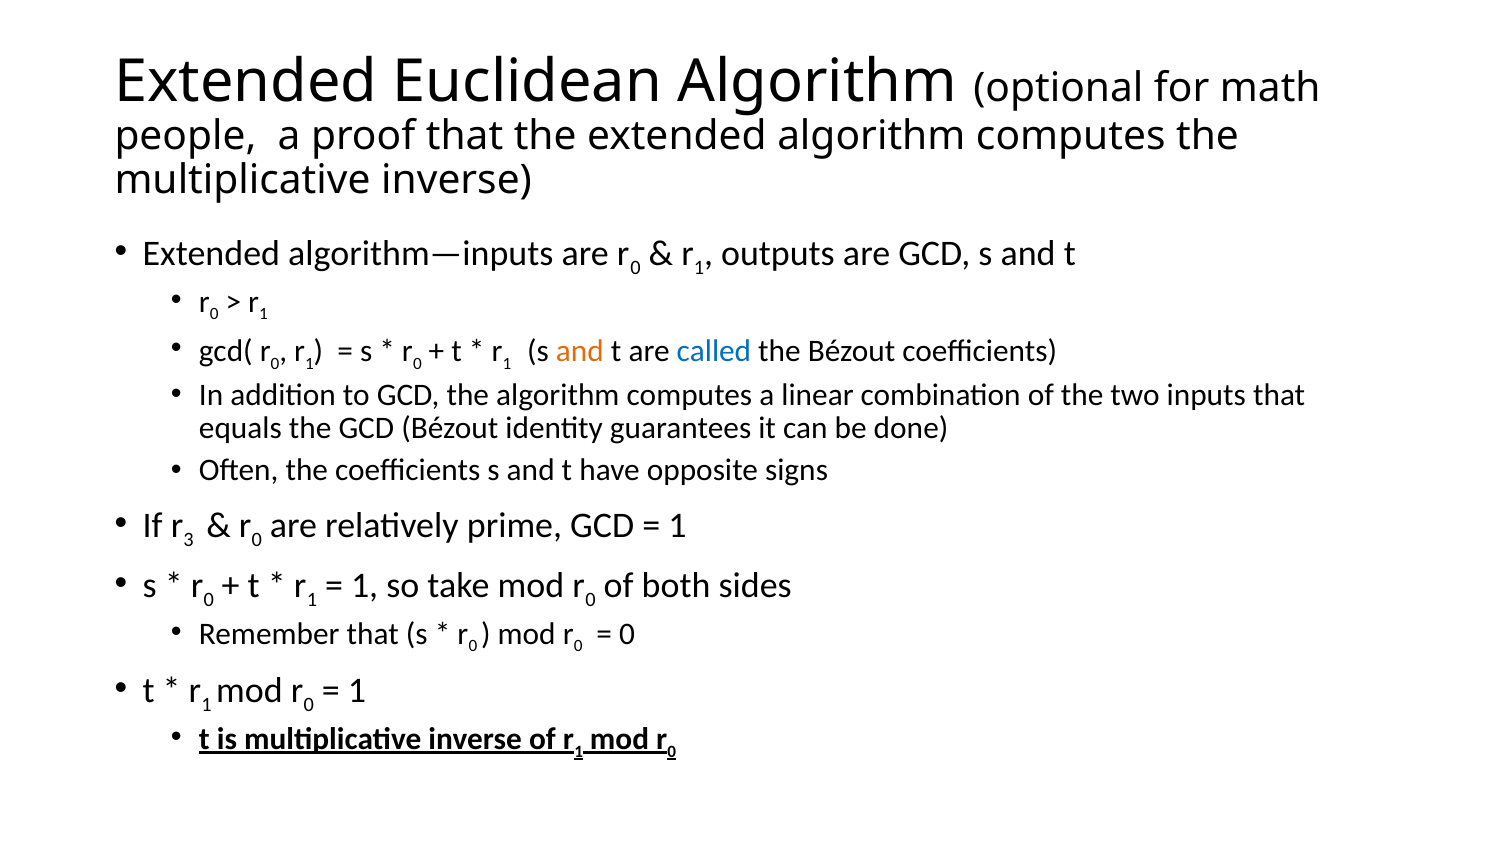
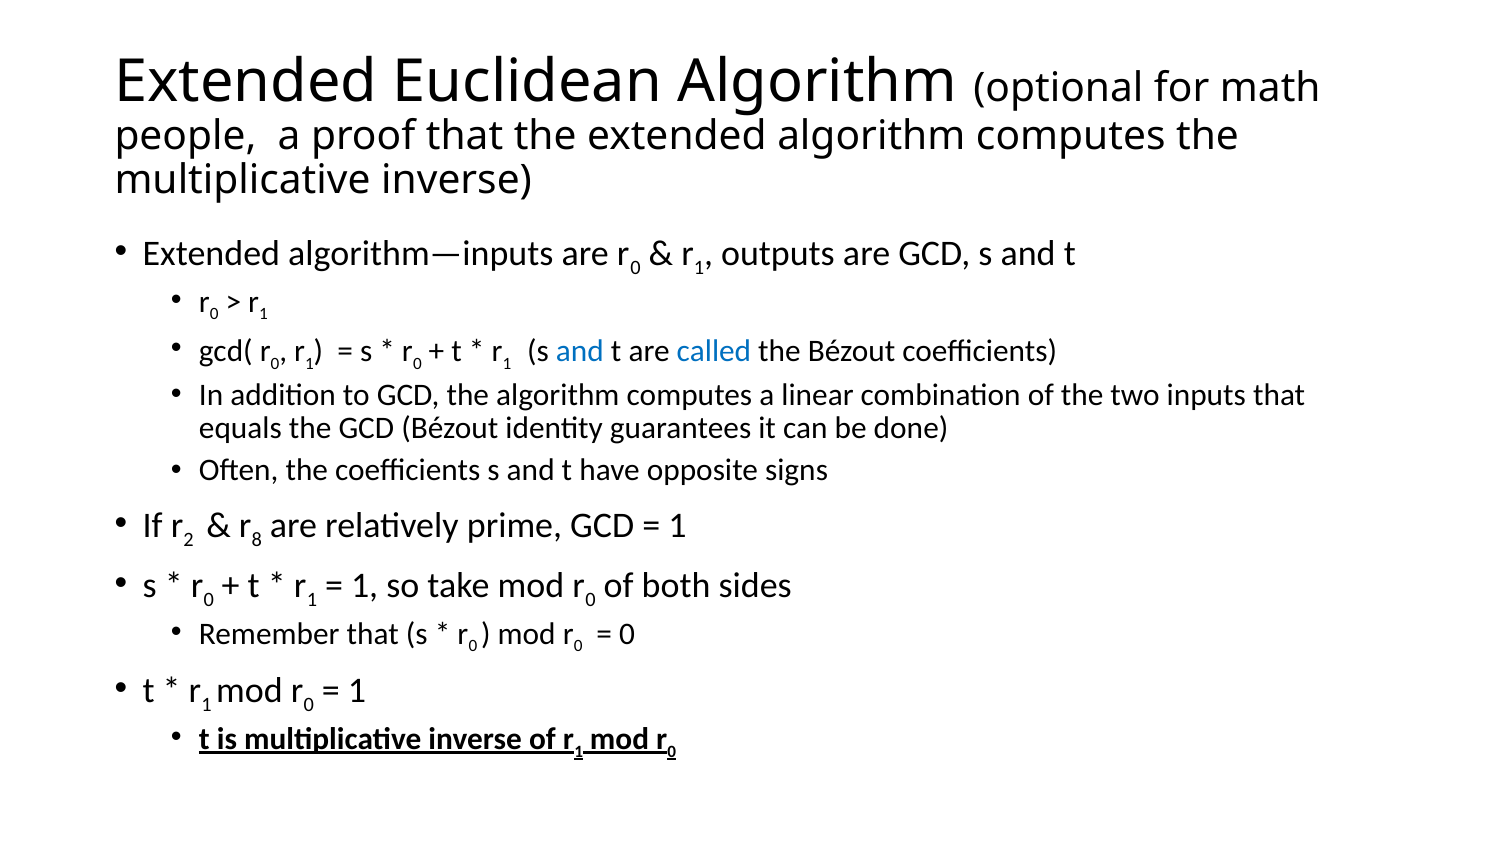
and colour: orange -> blue (580, 351)
3: 3 -> 2 (189, 540)
0: 0 -> 8 (257, 540)
